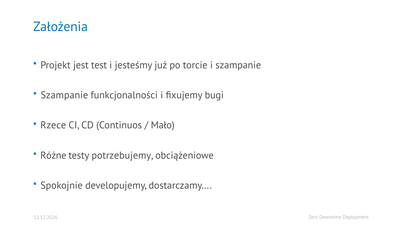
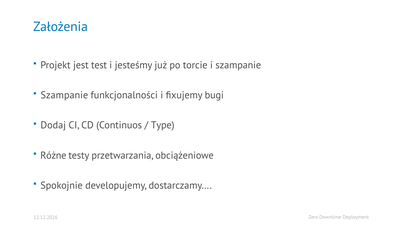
Rzece: Rzece -> Dodaj (53, 125)
Mało: Mało -> Type (163, 125)
potrzebujemy: potrzebujemy -> przetwarzania (123, 156)
